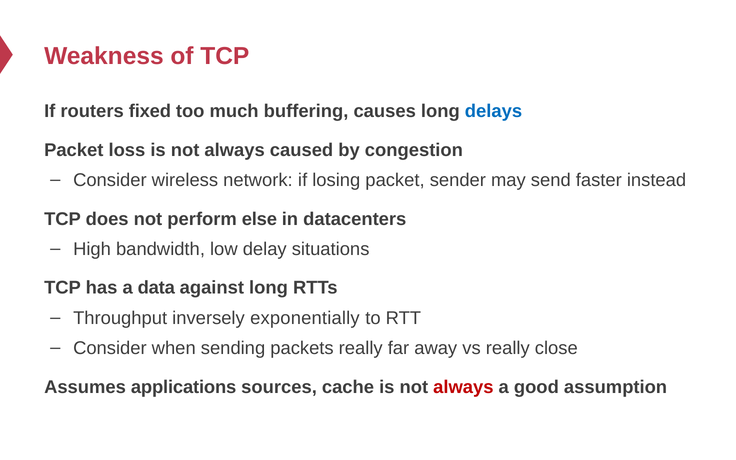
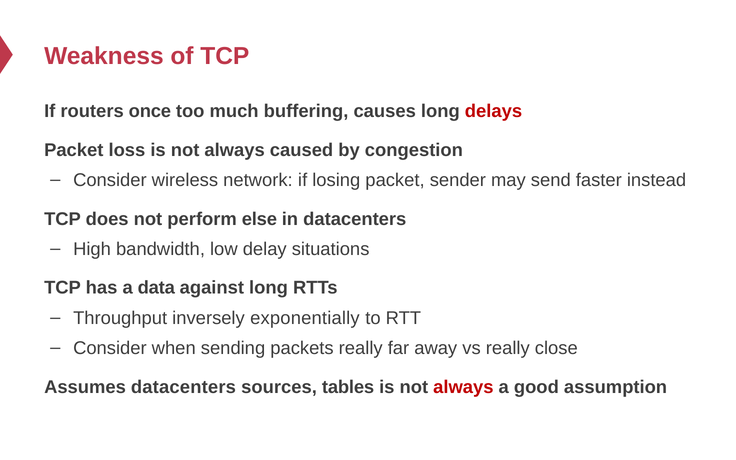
fixed: fixed -> once (150, 111)
delays colour: blue -> red (493, 111)
Assumes applications: applications -> datacenters (183, 387)
cache: cache -> tables (348, 387)
